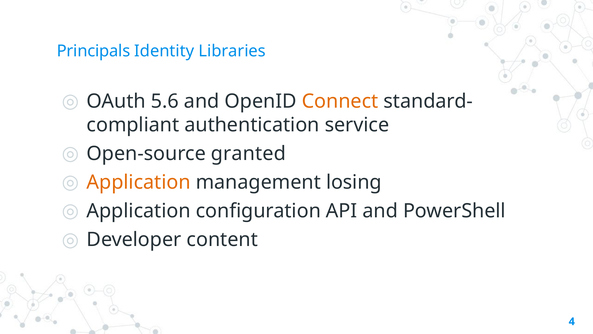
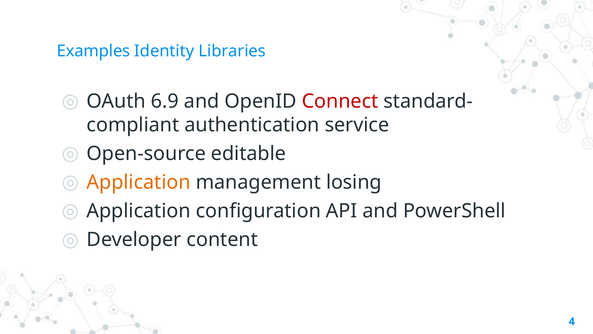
Principals: Principals -> Examples (94, 51)
5.6: 5.6 -> 6.9 (165, 101)
Connect colour: orange -> red (340, 101)
granted: granted -> editable (249, 153)
